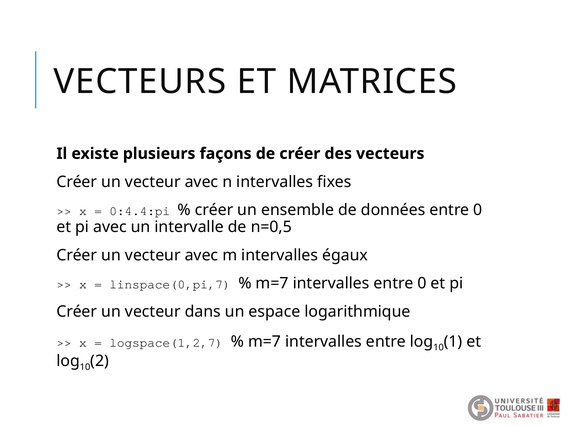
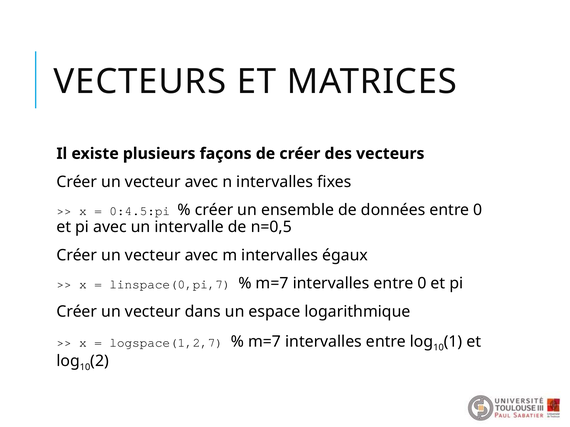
0:4.4:pi: 0:4.4:pi -> 0:4.5:pi (140, 211)
